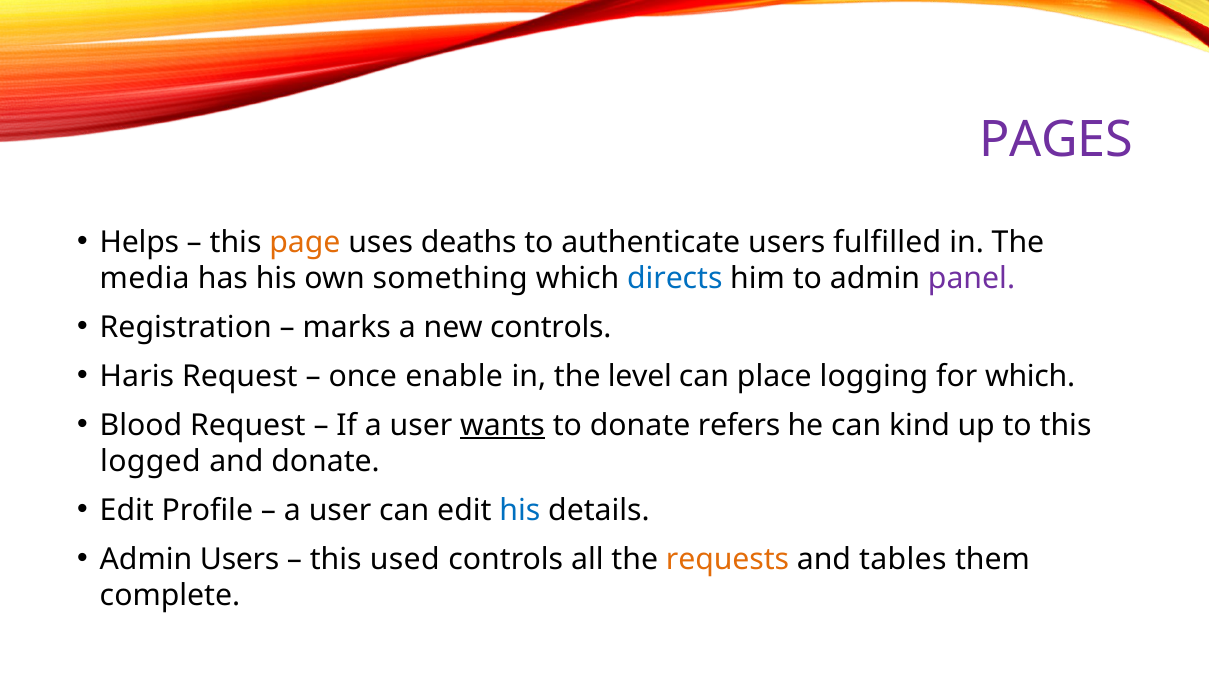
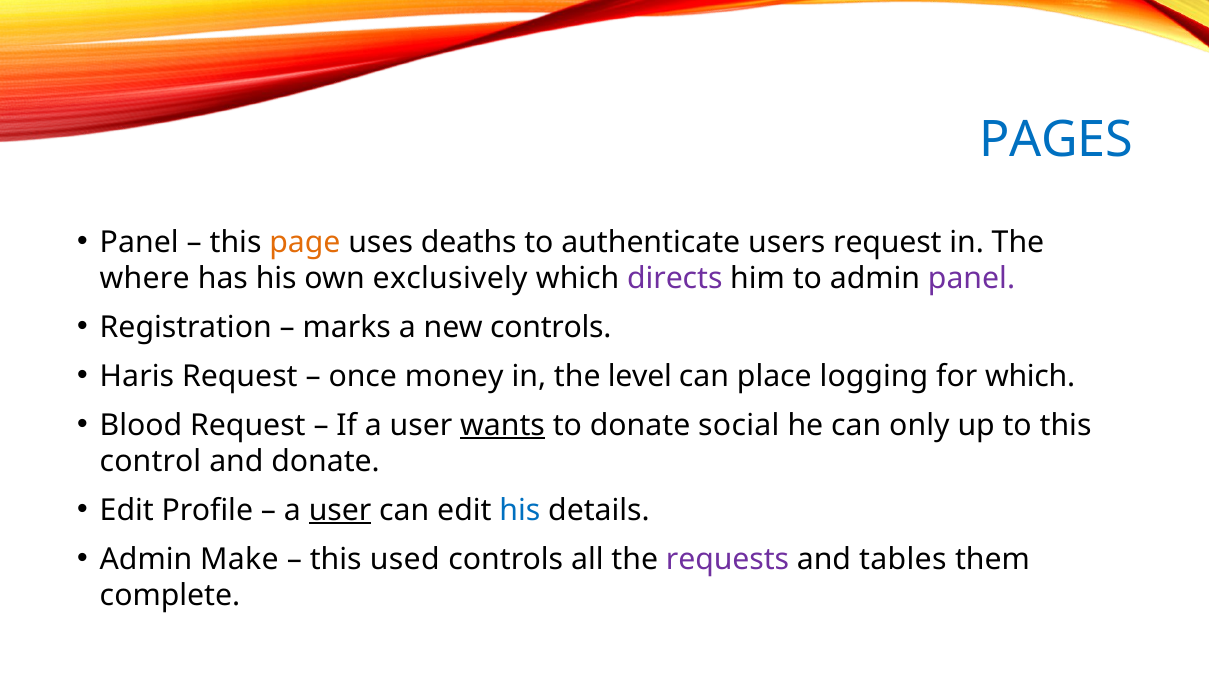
PAGES colour: purple -> blue (1056, 140)
Helps: Helps -> Panel (139, 242)
users fulfilled: fulfilled -> request (887, 242)
media: media -> where (145, 279)
something: something -> exclusively (450, 279)
directs colour: blue -> purple (675, 279)
enable: enable -> money (454, 376)
refers: refers -> social (739, 425)
kind: kind -> only (919, 425)
logged: logged -> control (151, 462)
user underline: none -> present (340, 510)
Admin Users: Users -> Make (239, 559)
requests colour: orange -> purple (728, 559)
